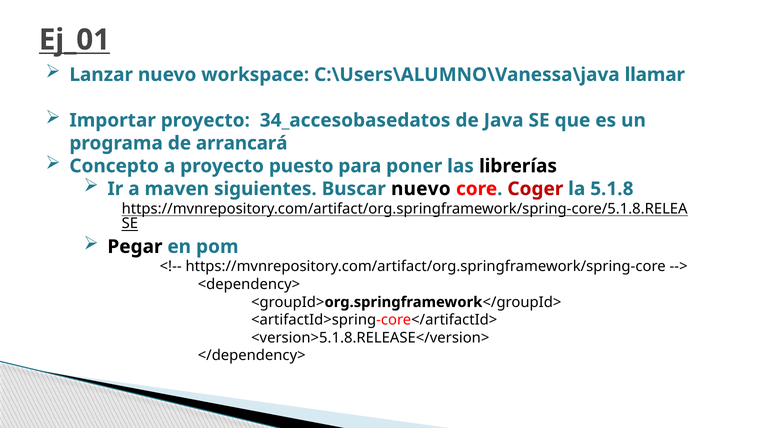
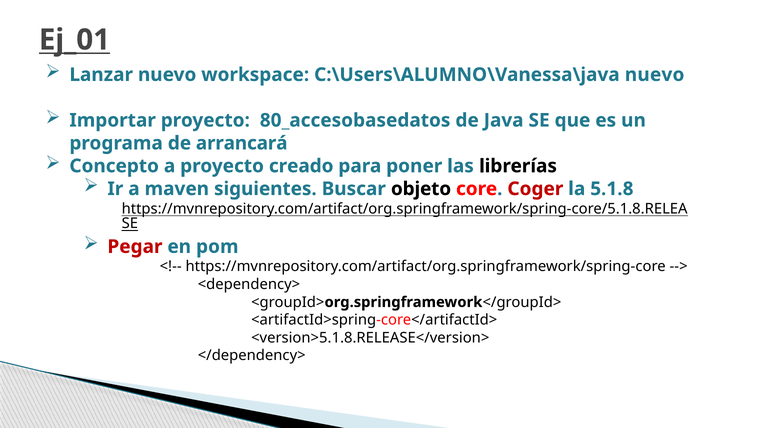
C:\Users\ALUMNO\Vanessa\java llamar: llamar -> nuevo (655, 75)
34_accesobasedatos: 34_accesobasedatos -> 80_accesobasedatos (355, 120)
puesto: puesto -> creado (301, 166)
Buscar nuevo: nuevo -> objeto (421, 189)
Pegar colour: black -> red (135, 247)
